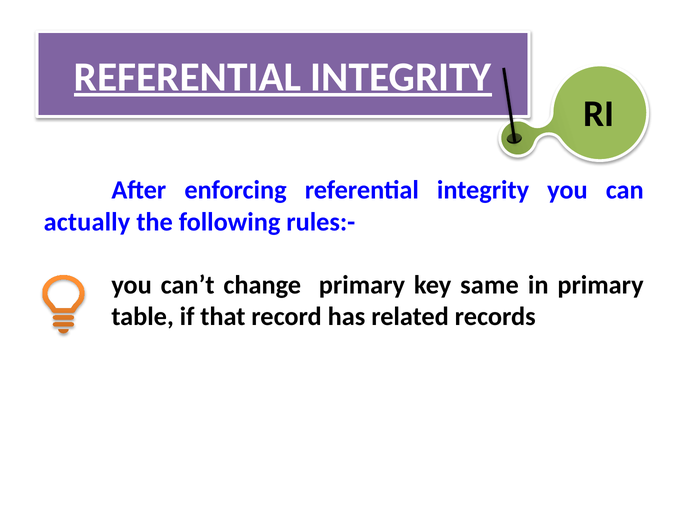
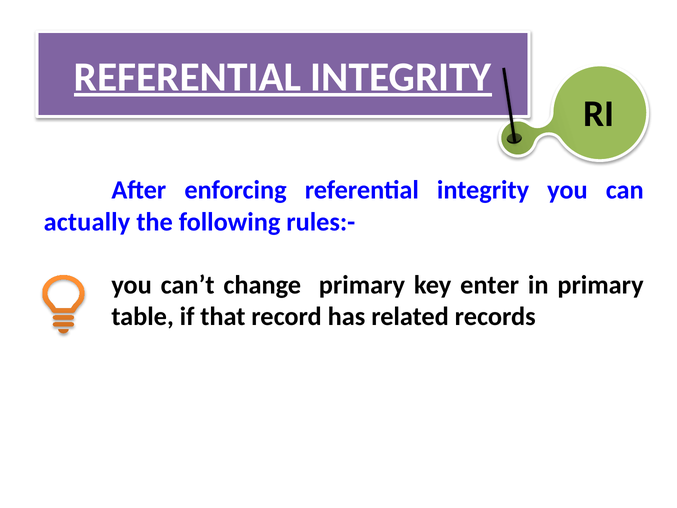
same: same -> enter (490, 285)
